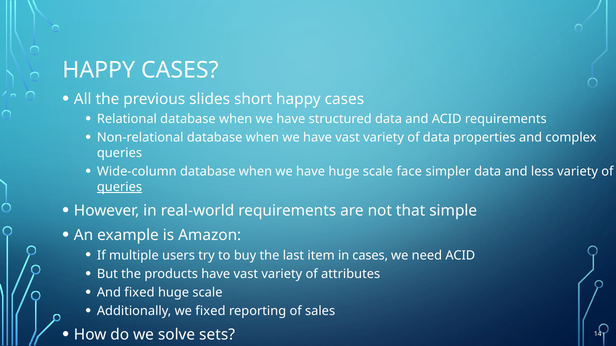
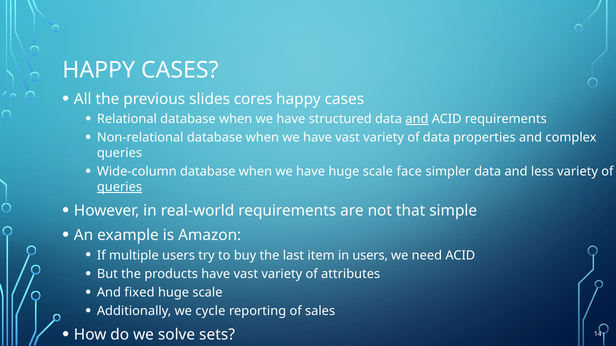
short: short -> cores (253, 99)
and underline: none -> present (417, 119)
in cases: cases -> users (370, 256)
we fixed: fixed -> cycle (210, 312)
